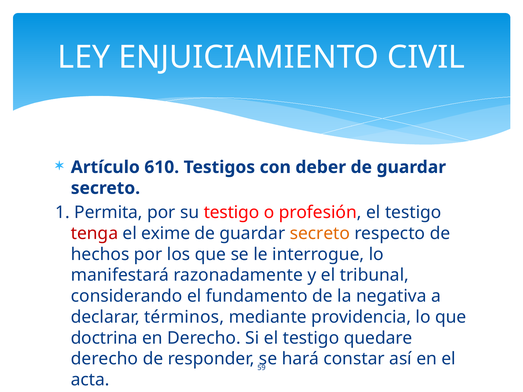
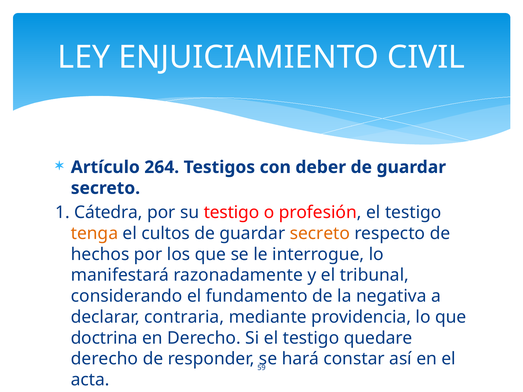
610: 610 -> 264 (162, 167)
Permita: Permita -> Cátedra (108, 213)
tenga colour: red -> orange (94, 234)
exime: exime -> cultos (166, 234)
términos: términos -> contraria (184, 317)
